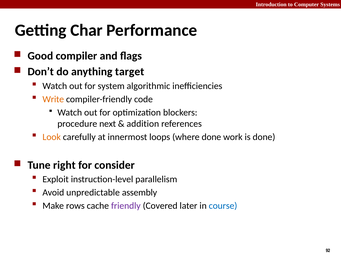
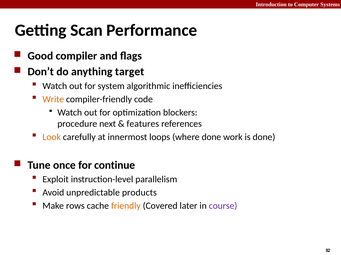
Char: Char -> Scan (87, 30)
addition: addition -> features (143, 124)
right: right -> once (64, 166)
consider: consider -> continue (115, 166)
assembly: assembly -> products (139, 193)
friendly colour: purple -> orange (126, 206)
course colour: blue -> purple (223, 206)
